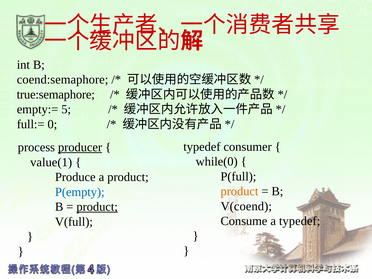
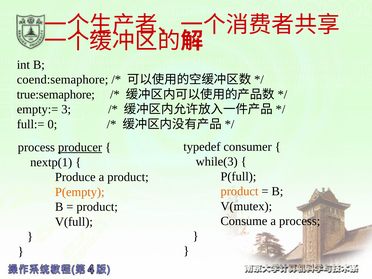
5: 5 -> 3 (66, 109)
while(0: while(0 -> while(3 (217, 162)
value(1: value(1 -> nextp(1 (51, 162)
P(empty colour: blue -> orange (80, 192)
V(coend: V(coend -> V(mutex (246, 206)
product underline: present -> none (97, 207)
a typedef: typedef -> process (300, 221)
